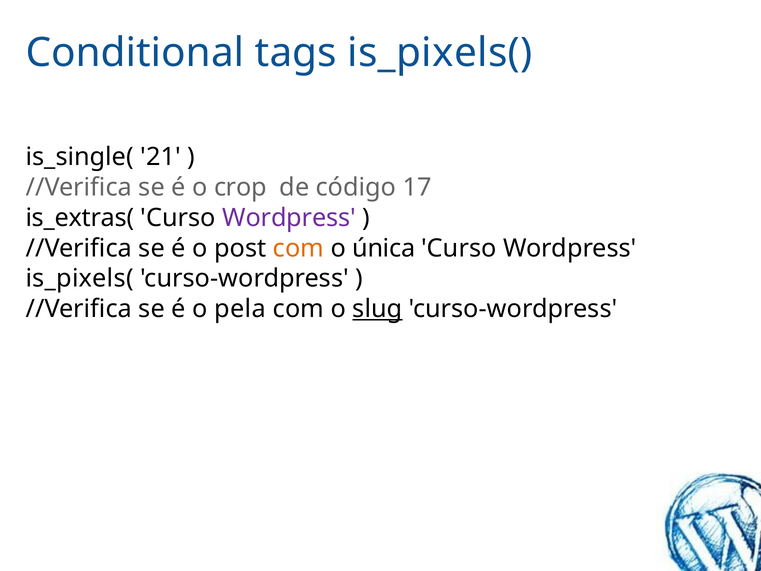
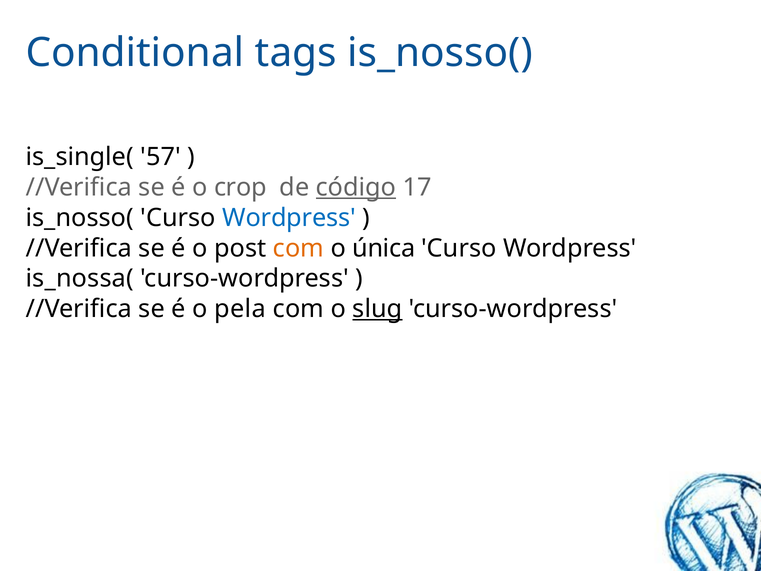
tags is_pixels(: is_pixels( -> is_nosso( (440, 53)
21: 21 -> 57 (161, 157)
código underline: none -> present (356, 187)
is_extras(: is_extras( -> is_nosso( (80, 218)
Wordpress colour: purple -> blue (289, 218)
is_pixels(: is_pixels( -> is_nossa( (80, 279)
